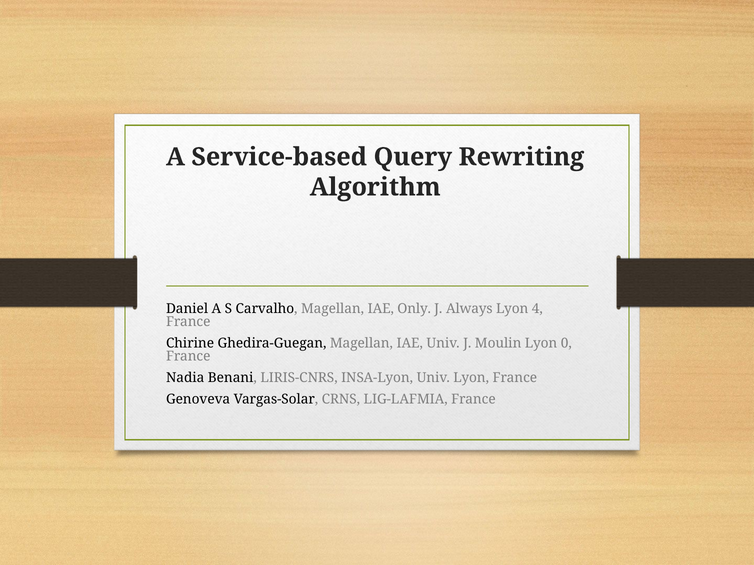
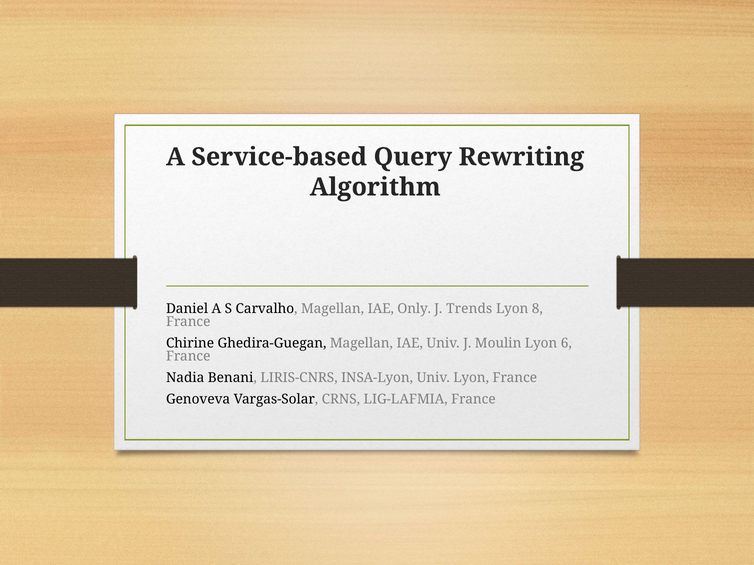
Always: Always -> Trends (469, 309)
4: 4 -> 8 (537, 309)
0: 0 -> 6 (566, 344)
